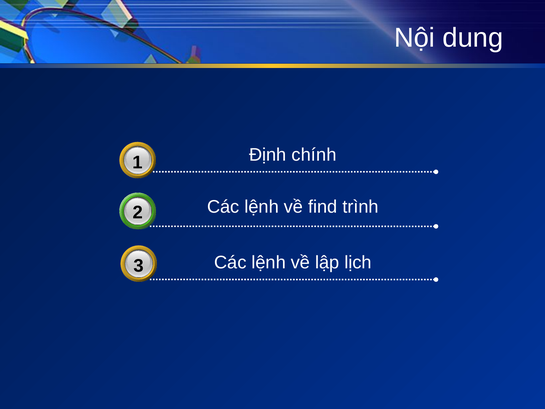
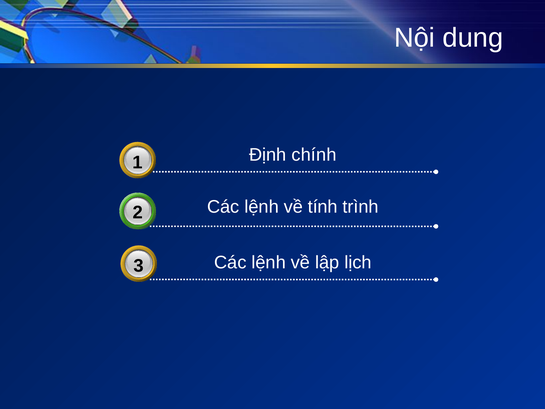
find: find -> tính (323, 207)
